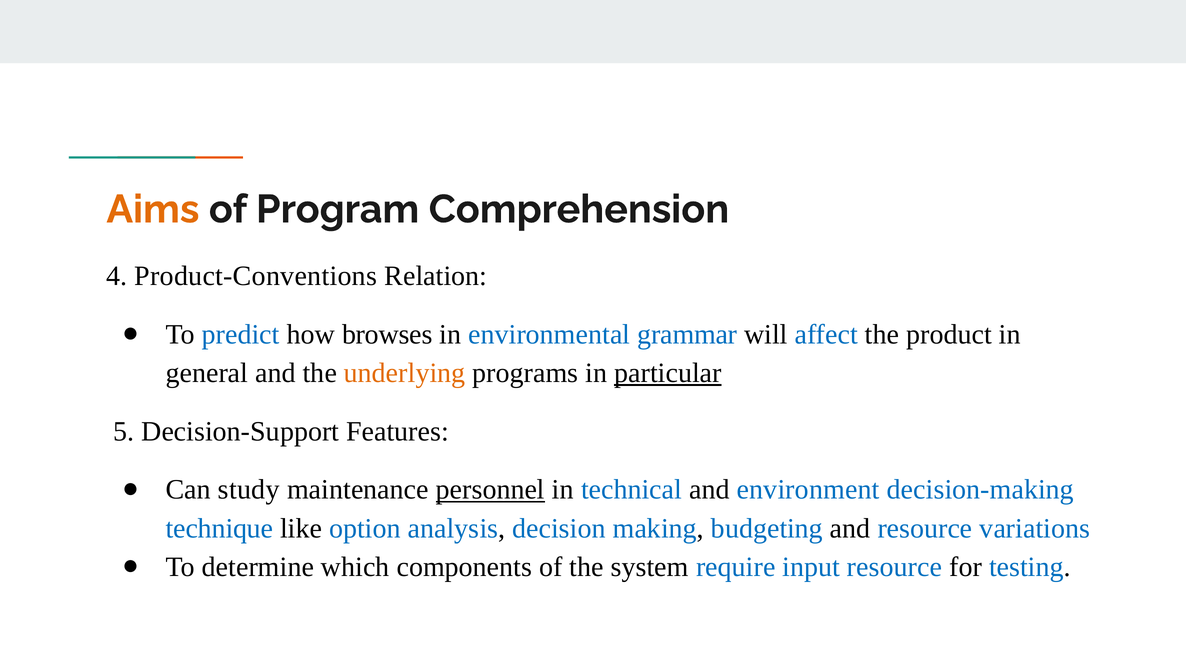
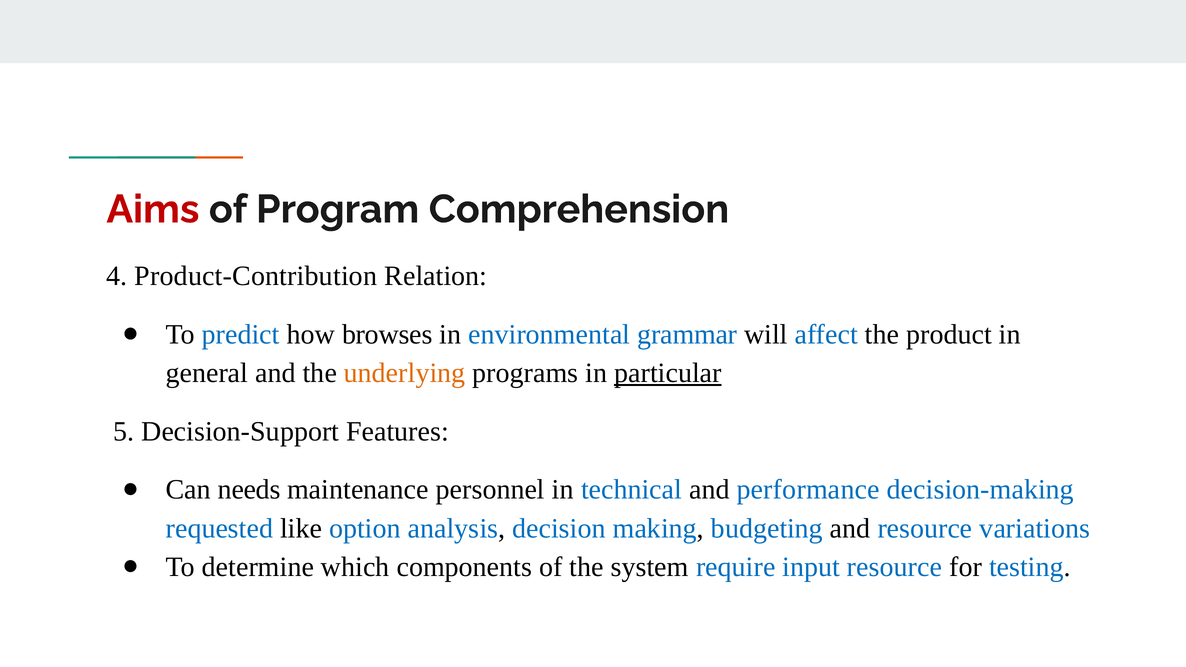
Aims colour: orange -> red (153, 209)
Product-Conventions: Product-Conventions -> Product-Contribution (256, 276)
study: study -> needs (249, 490)
personnel underline: present -> none (490, 490)
environment: environment -> performance (808, 490)
technique: technique -> requested (219, 528)
